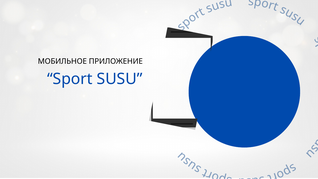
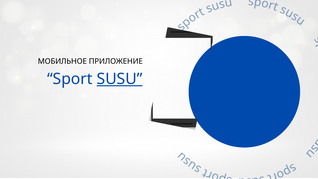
SUSU underline: none -> present (120, 79)
